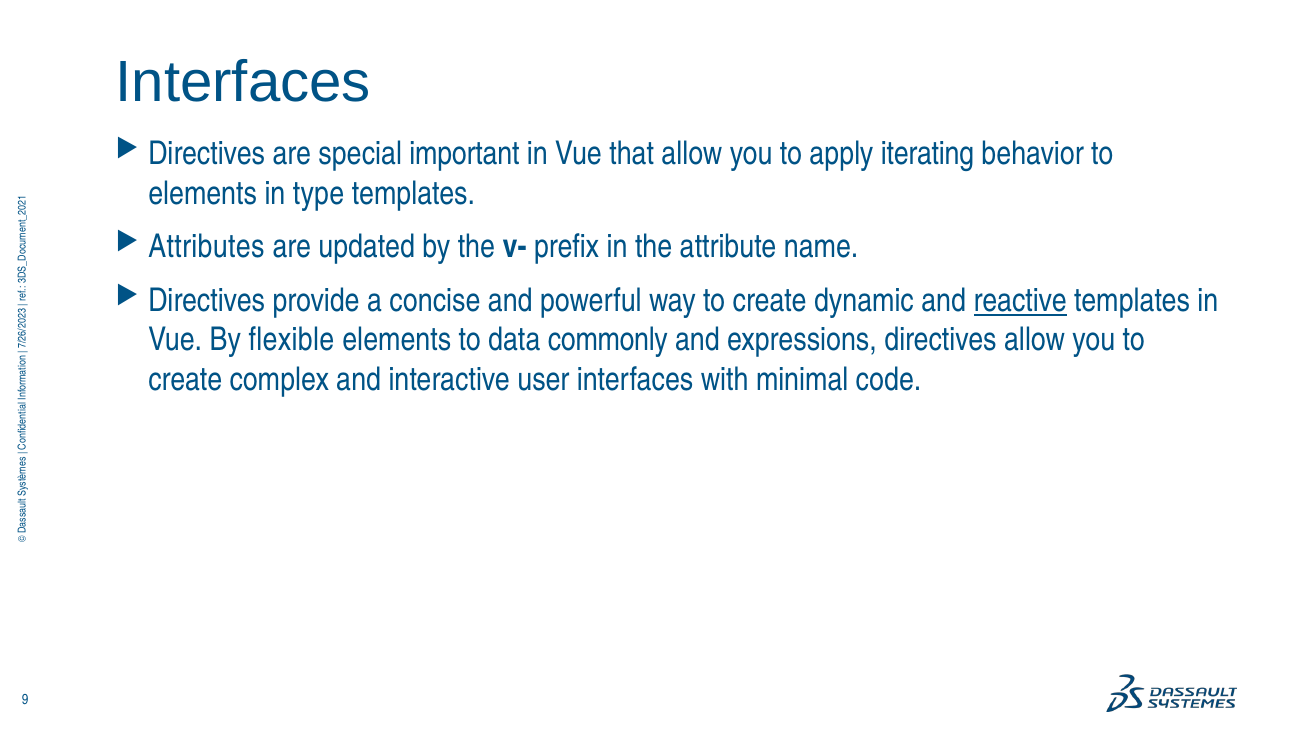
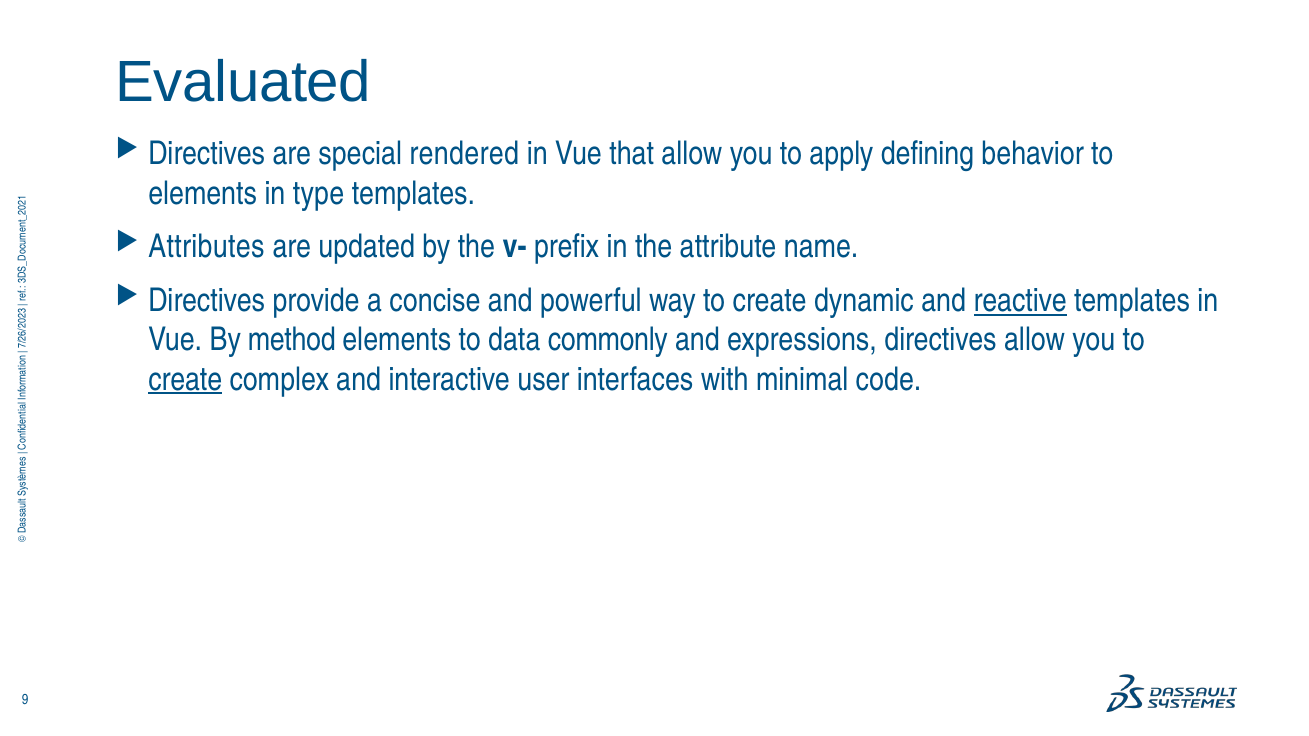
Interfaces: Interfaces -> Evaluated (243, 83)
important: important -> rendered (464, 154)
iterating: iterating -> defining (927, 154)
flexible: flexible -> method (292, 340)
create underline: none -> present (185, 380)
